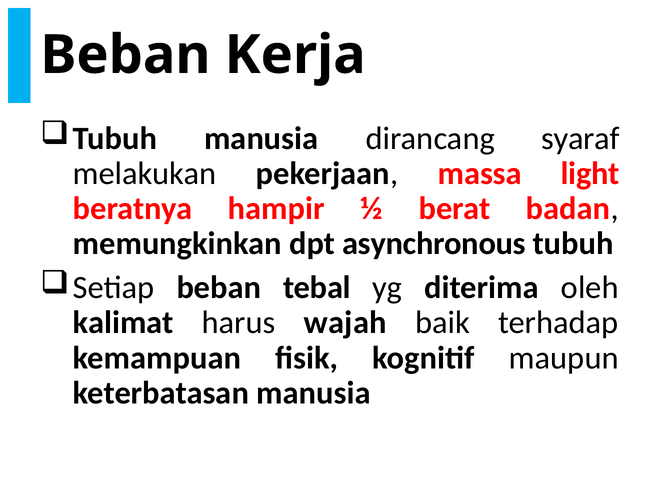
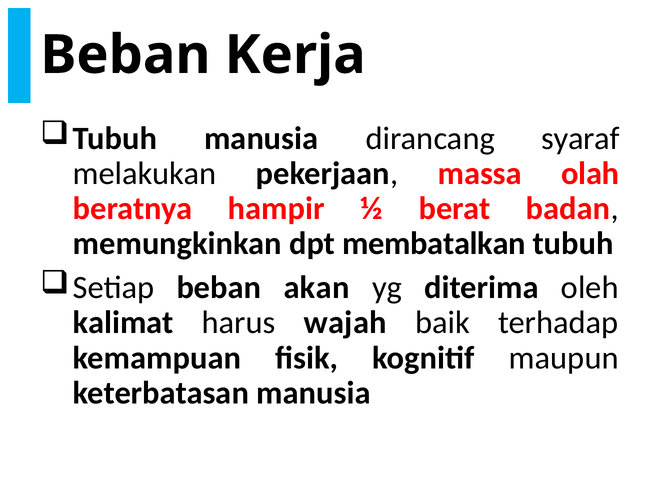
light: light -> olah (590, 174)
asynchronous: asynchronous -> membatalkan (434, 244)
tebal: tebal -> akan (317, 288)
